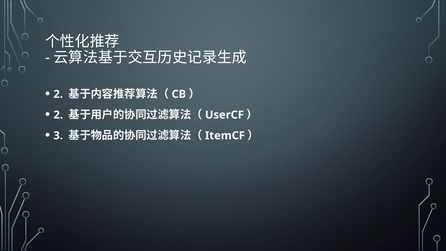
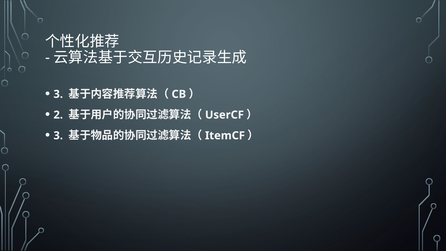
2: 2 -> 3 (58, 94)
